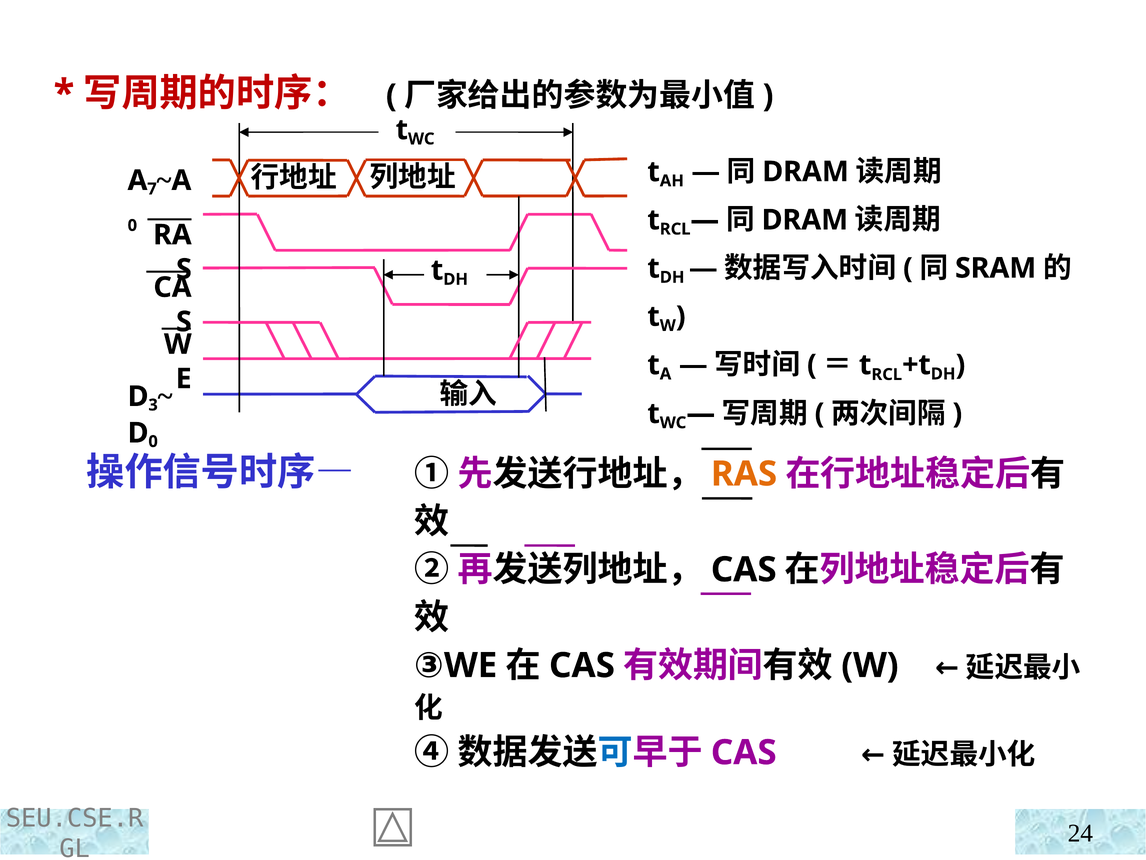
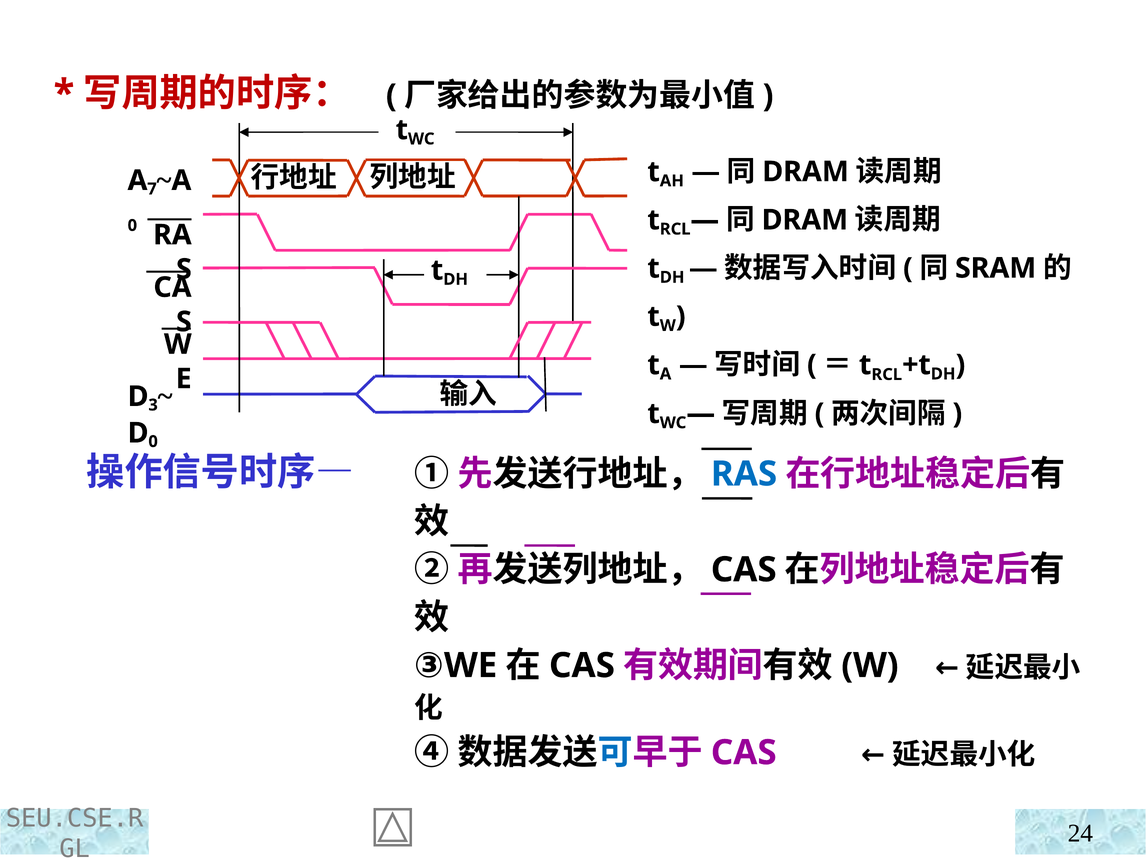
RAS colour: orange -> blue (744, 474)
